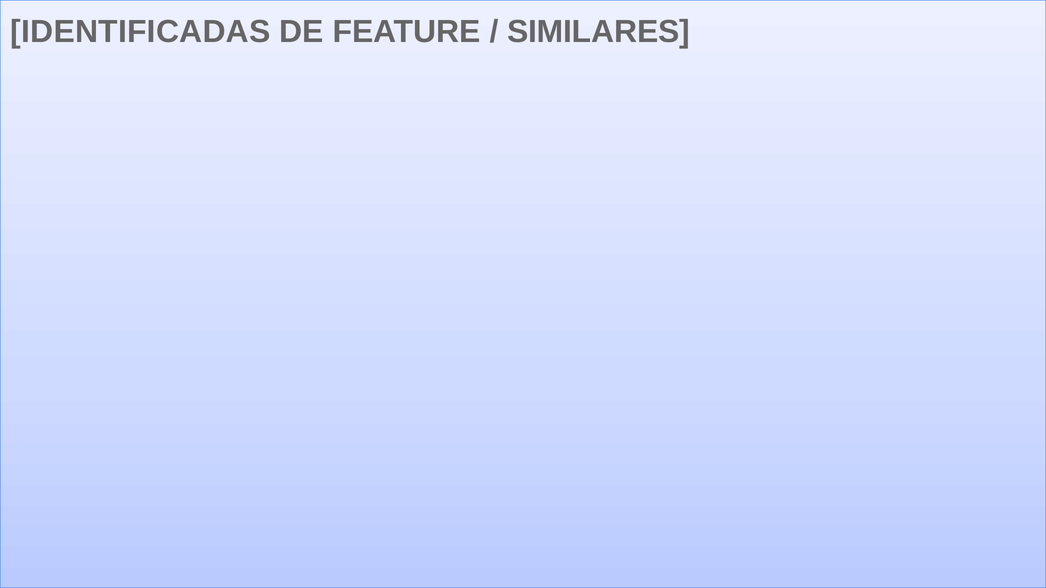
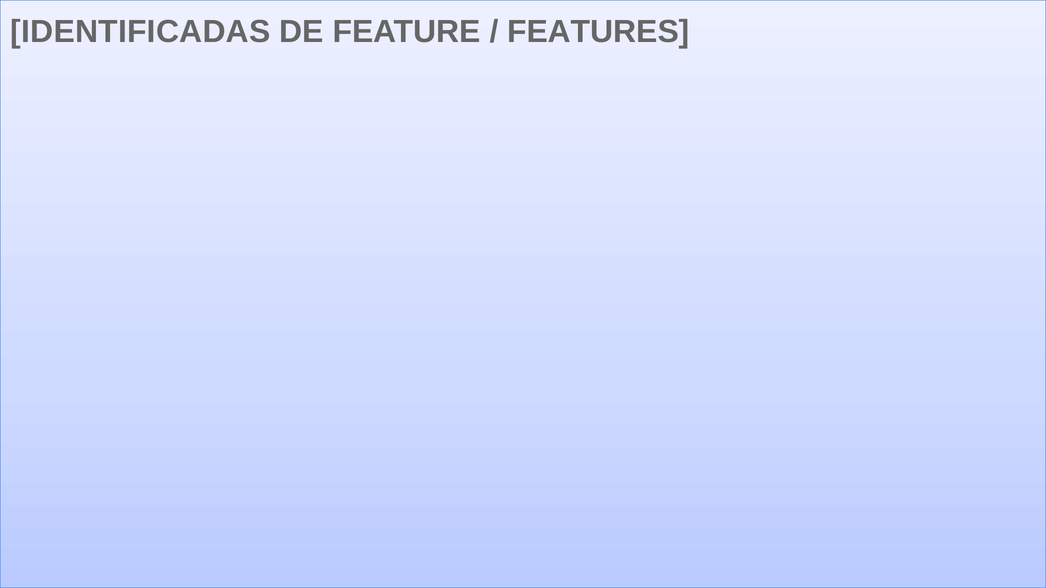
SIMILARES: SIMILARES -> FEATURES (598, 32)
